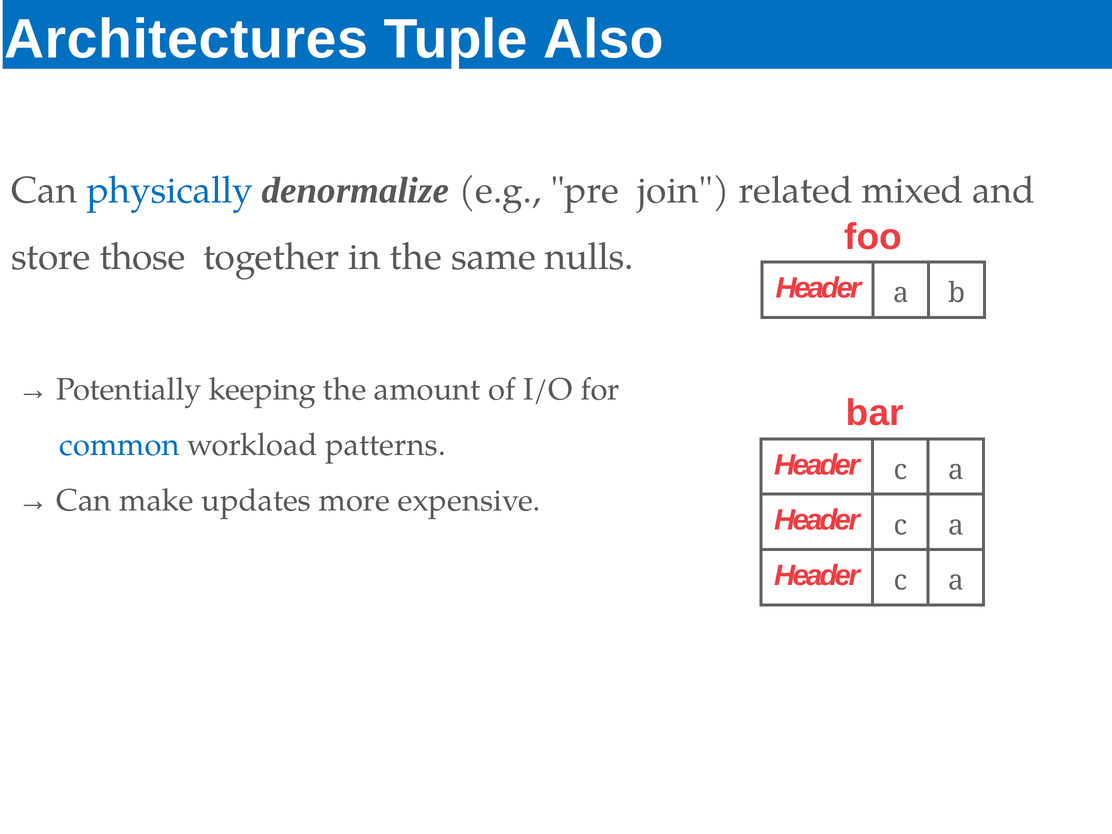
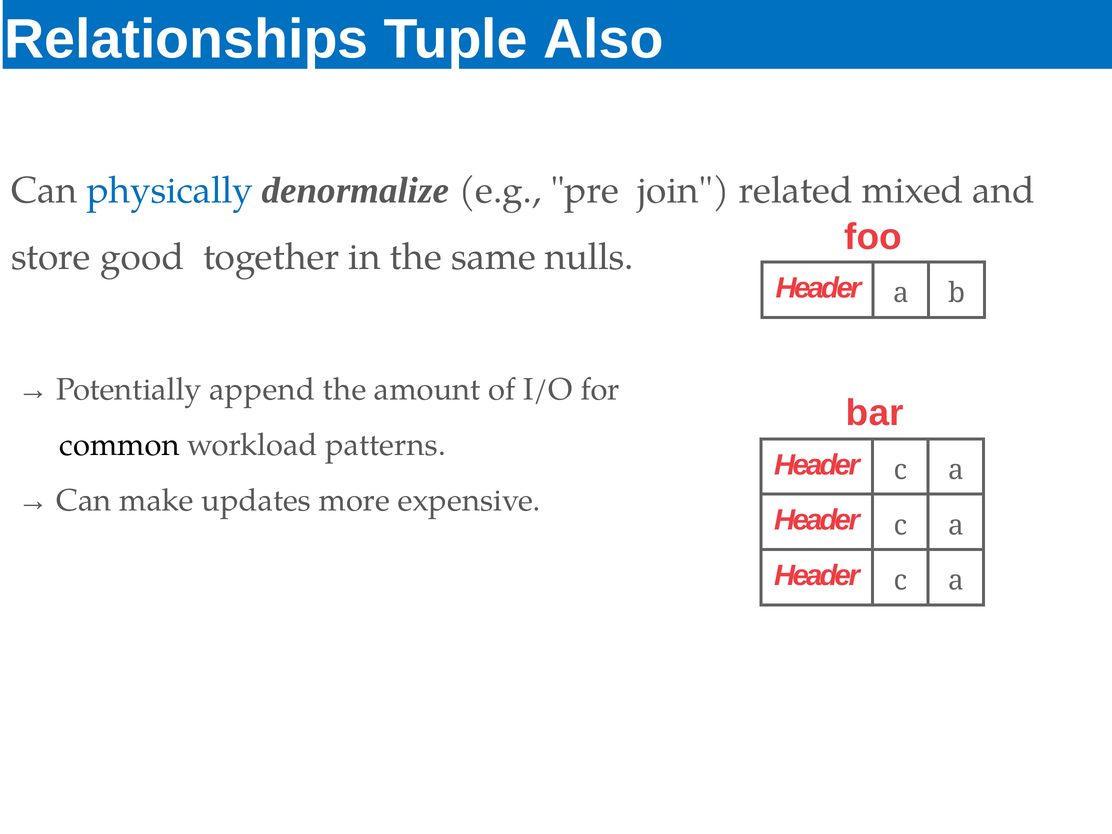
Architectures: Architectures -> Relationships (186, 39)
those: those -> good (142, 257)
keeping: keeping -> append (262, 389)
common colour: blue -> black (120, 445)
